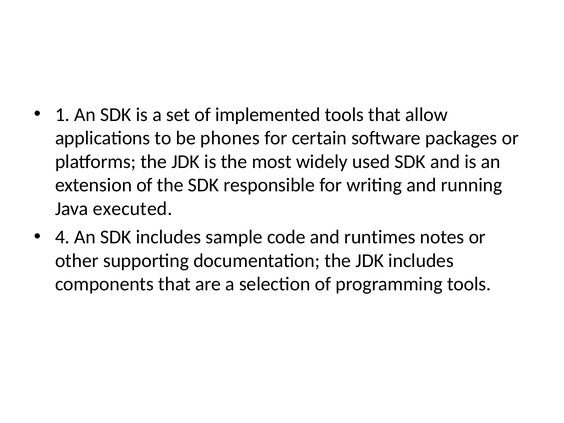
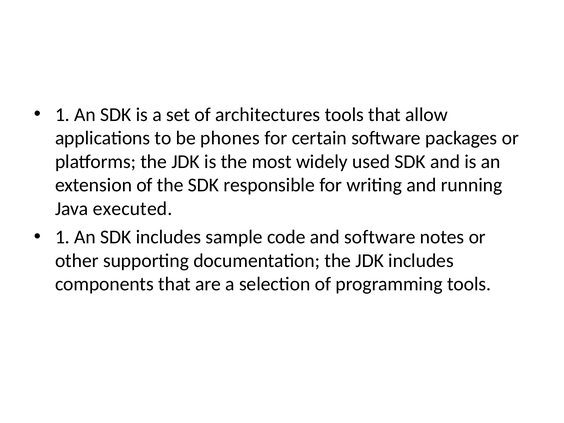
implemented: implemented -> architectures (268, 115)
4: 4 -> 1 (62, 237)
and runtimes: runtimes -> software (380, 237)
